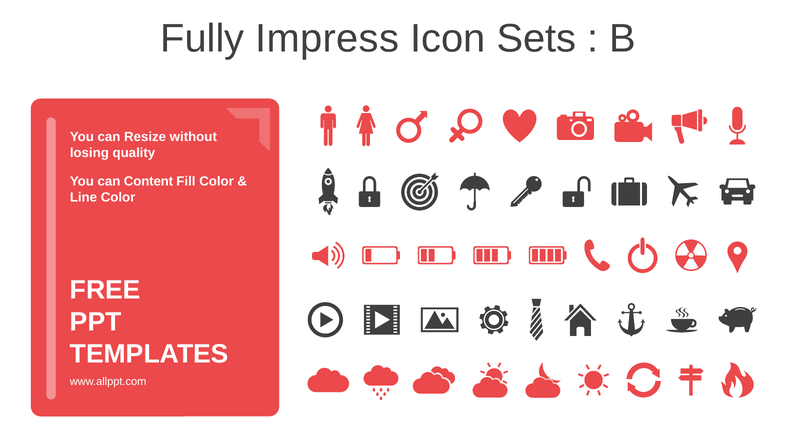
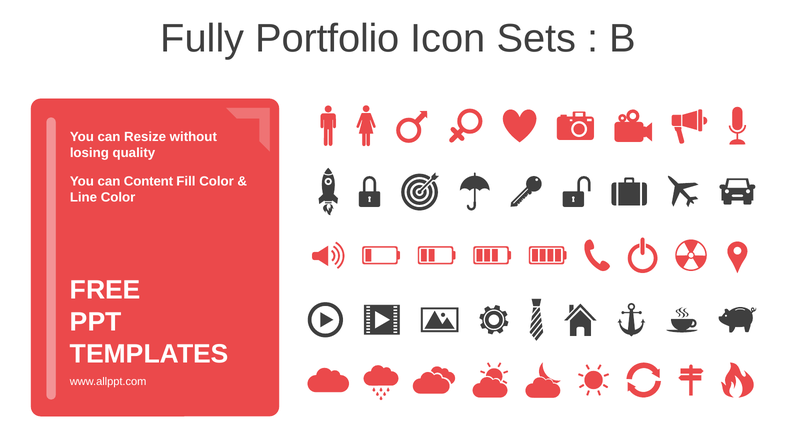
Impress: Impress -> Portfolio (327, 39)
